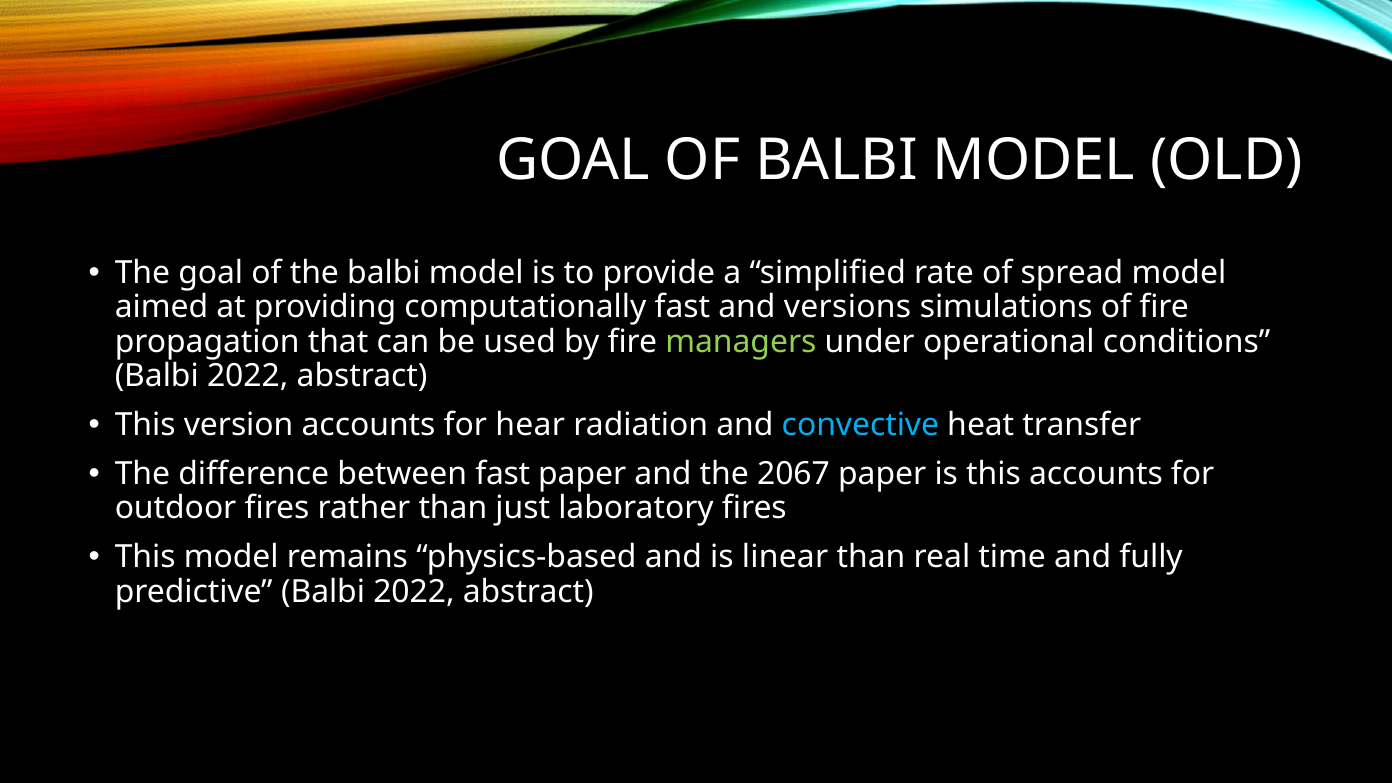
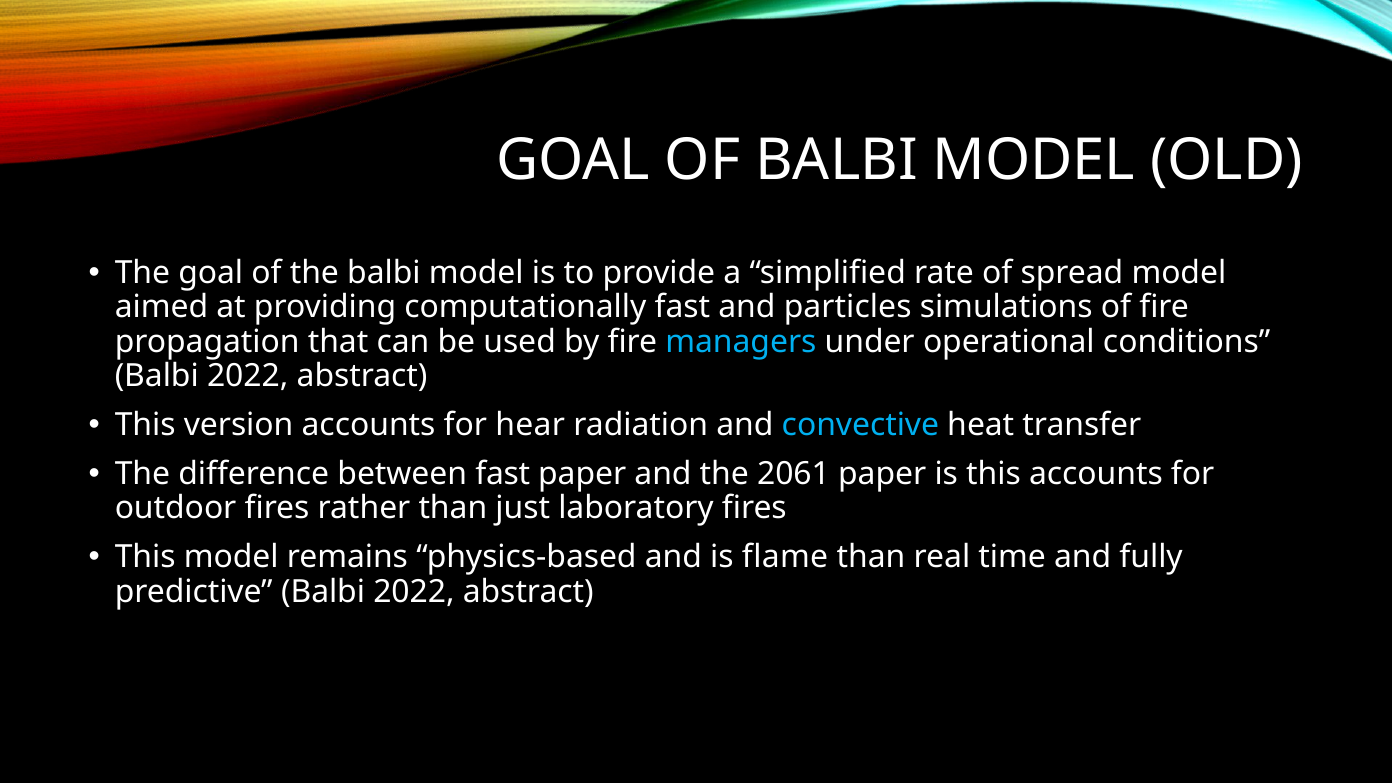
versions: versions -> particles (848, 307)
managers colour: light green -> light blue (741, 342)
2067: 2067 -> 2061 (794, 474)
linear: linear -> flame (785, 557)
